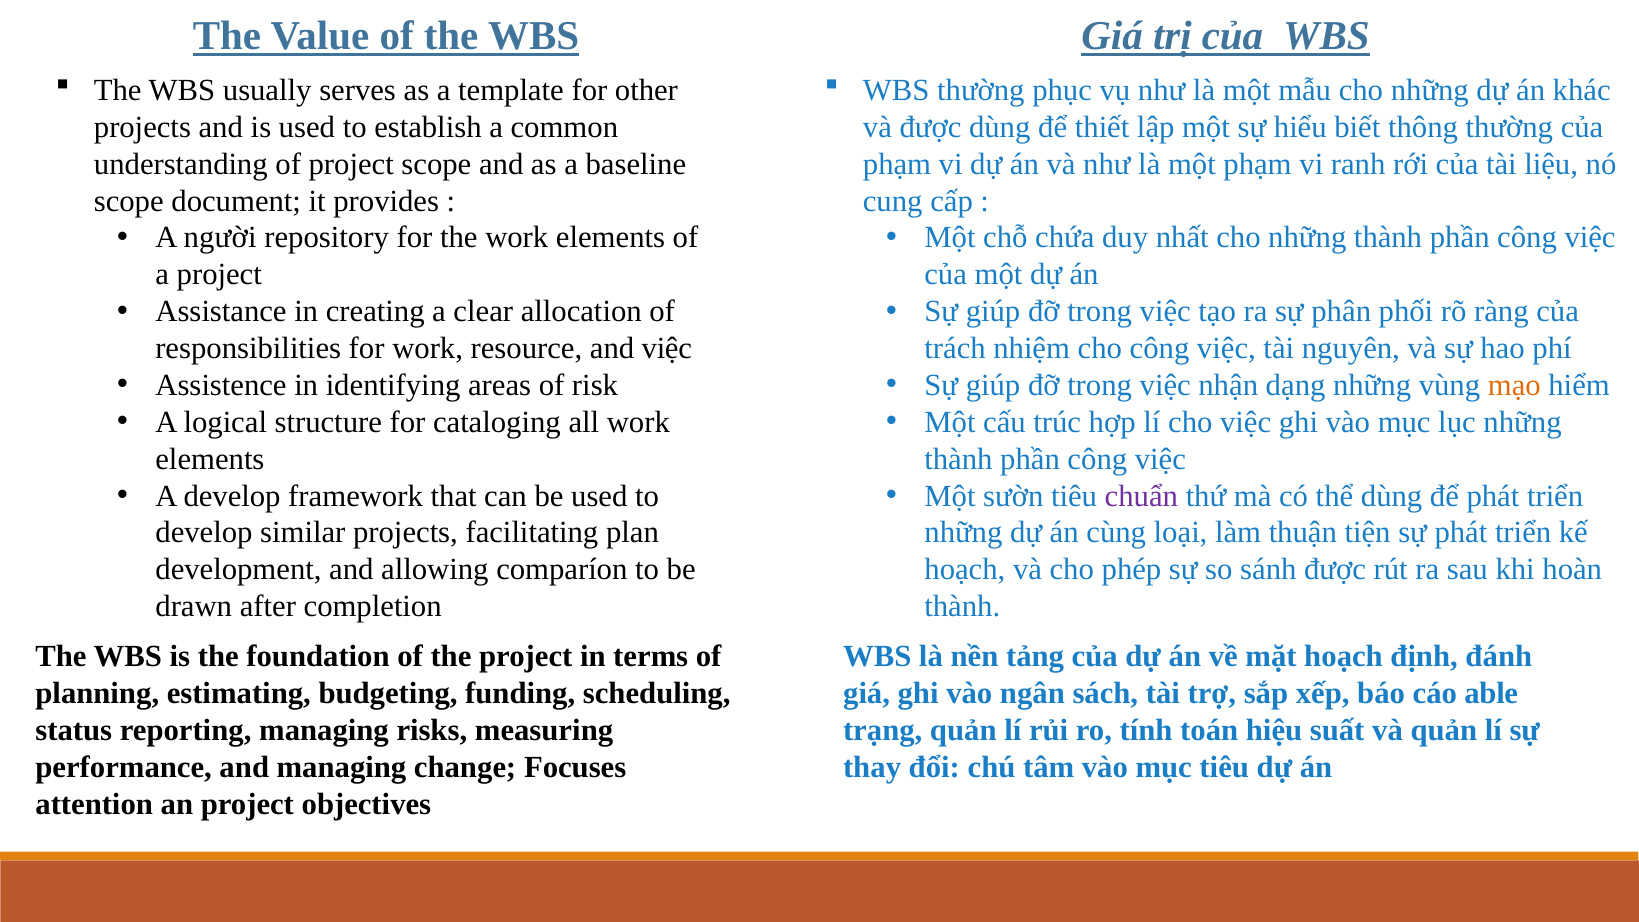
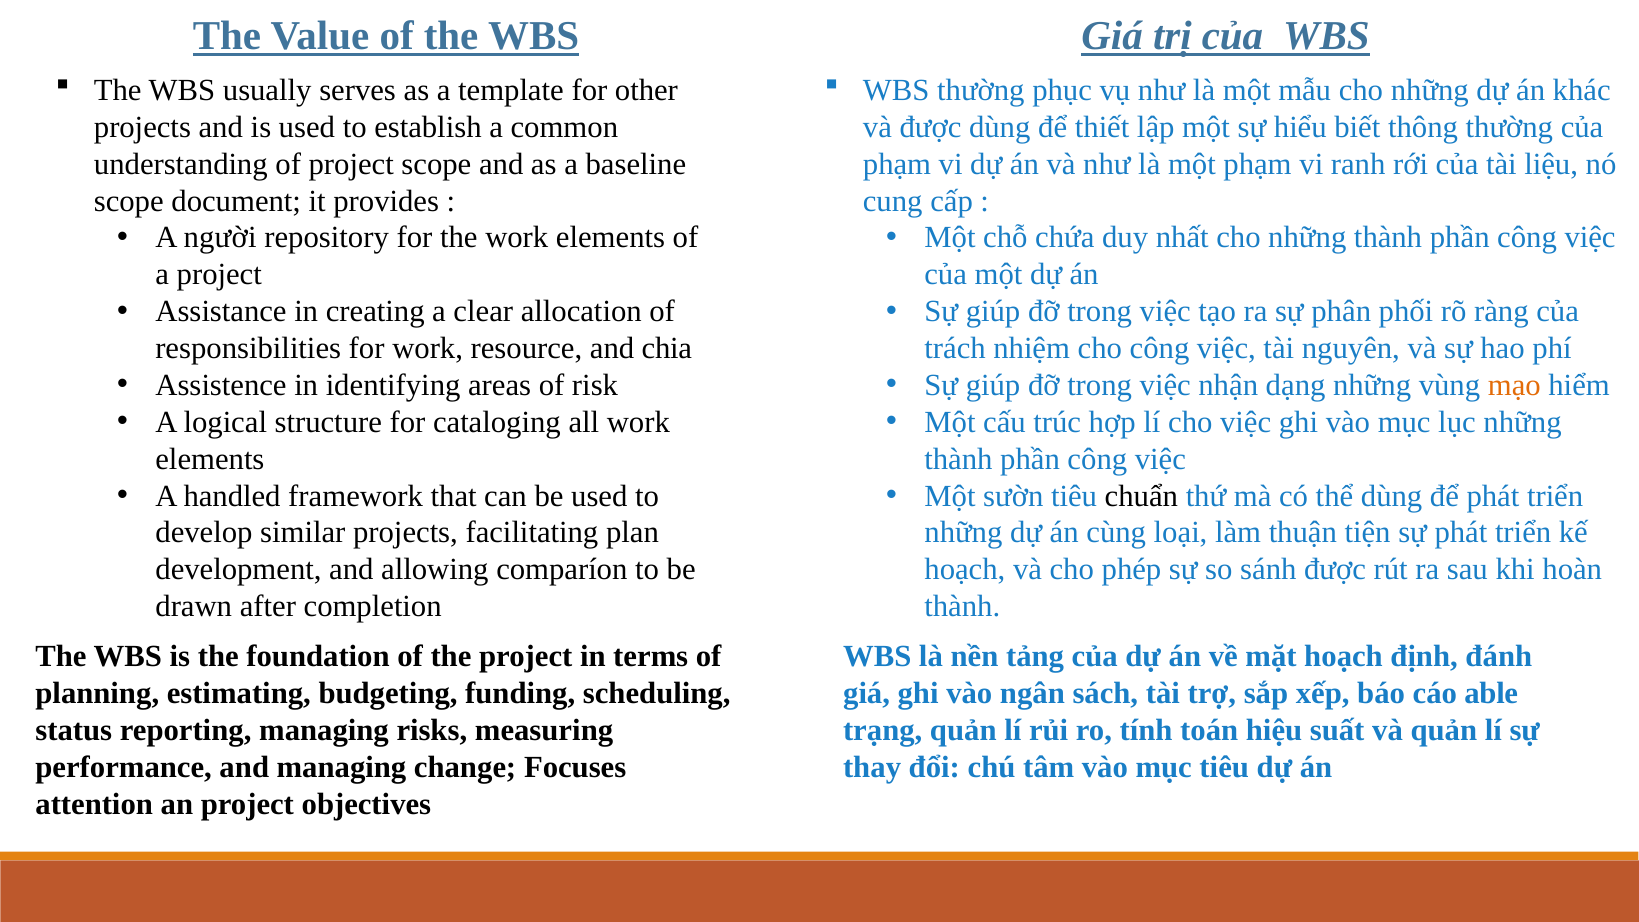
việc: việc -> chia (667, 348)
A develop: develop -> handled (232, 496)
chuẩn colour: purple -> black (1141, 496)
